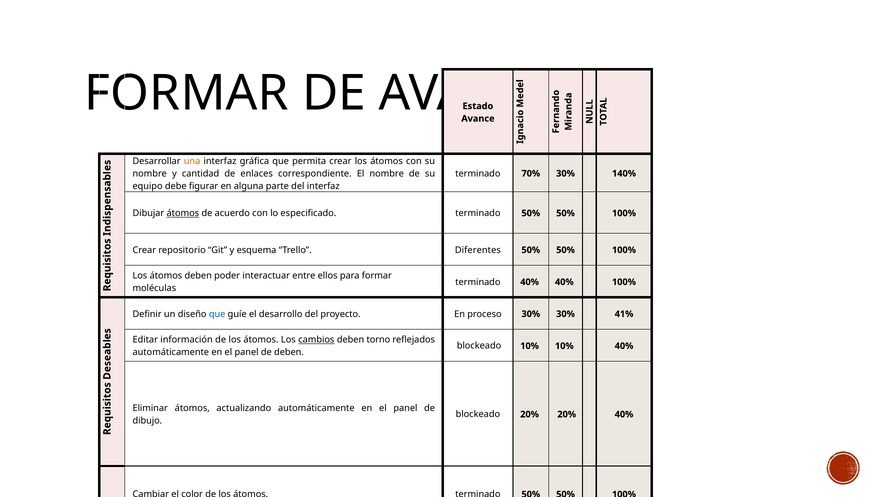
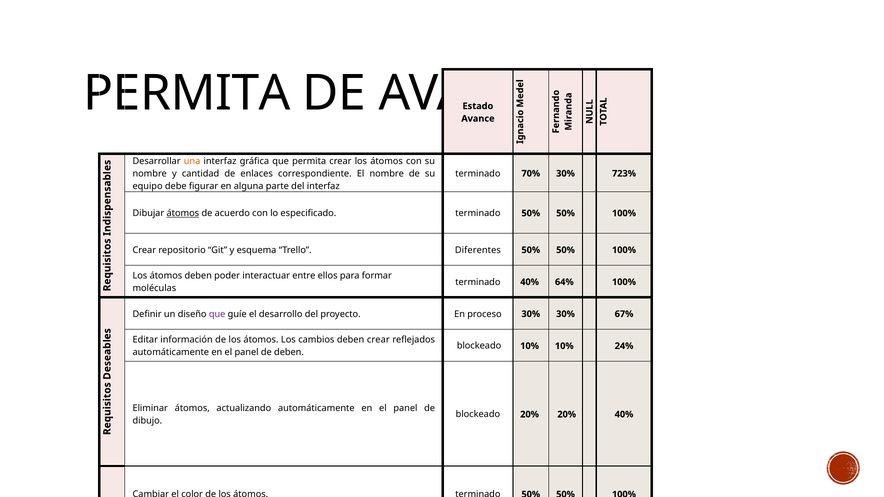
FORMAR: FORMAR -> PERMITA (187, 93)
140%: 140% -> 723% (624, 174)
40% 40%: 40% -> 64% (564, 282)
que colour: blue -> purple (217, 314)
41%: 41% -> 67% (624, 314)
cambios underline: present -> none (316, 340)
deben torno: torno -> crear (378, 340)
10% 40%: 40% -> 24% (624, 346)
